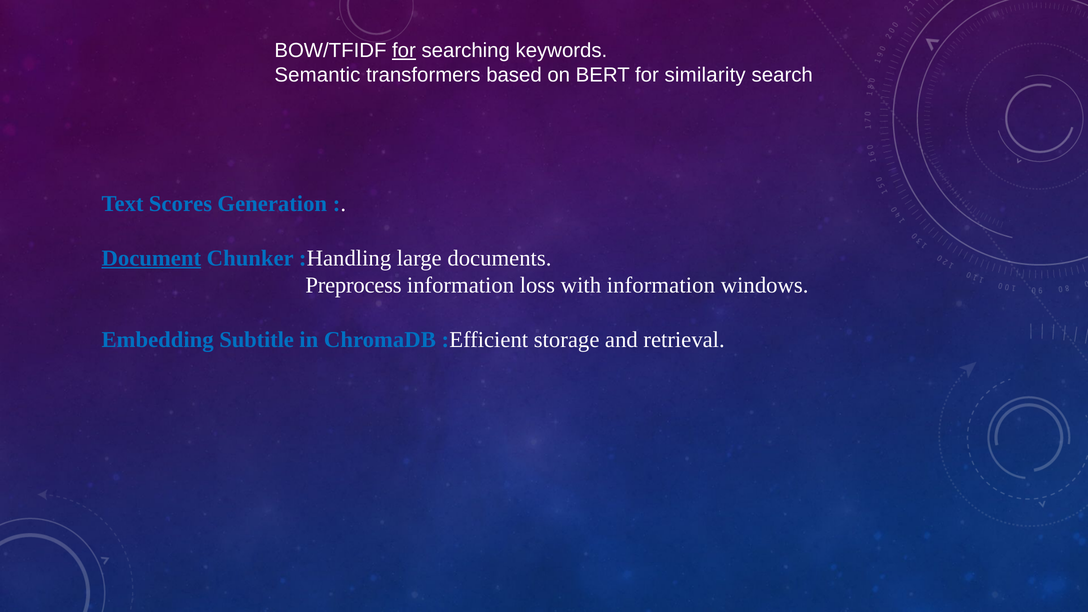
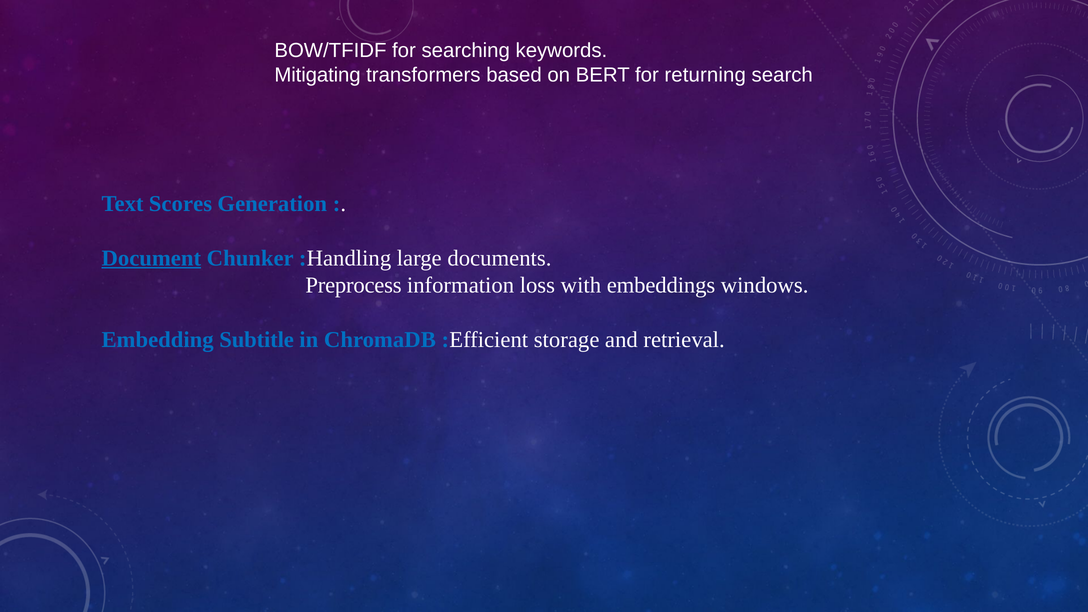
for underline: present -> none (404, 50)
Semantic: Semantic -> Mitigating (318, 75)
similarity: similarity -> returning (705, 75)
with information: information -> embeddings (661, 285)
